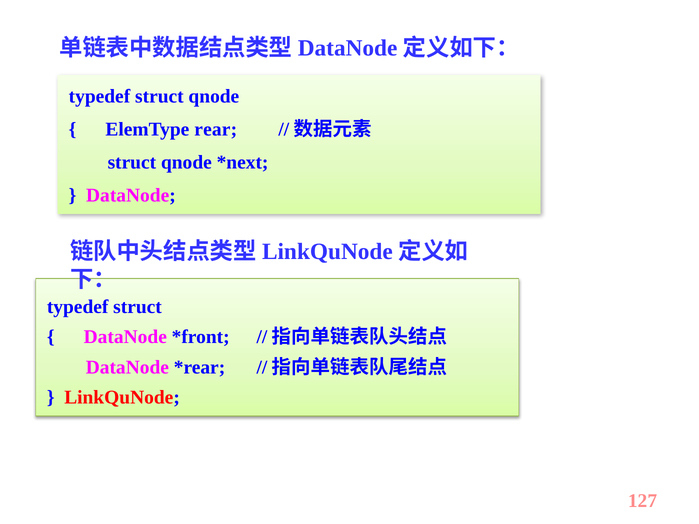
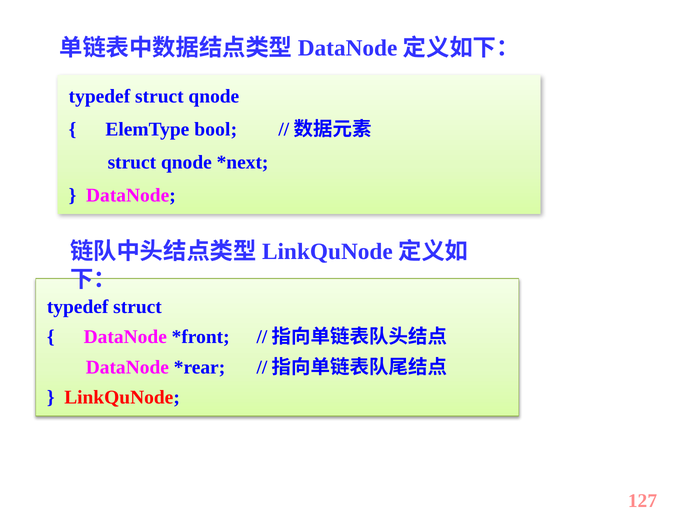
rear: rear -> bool (216, 129)
